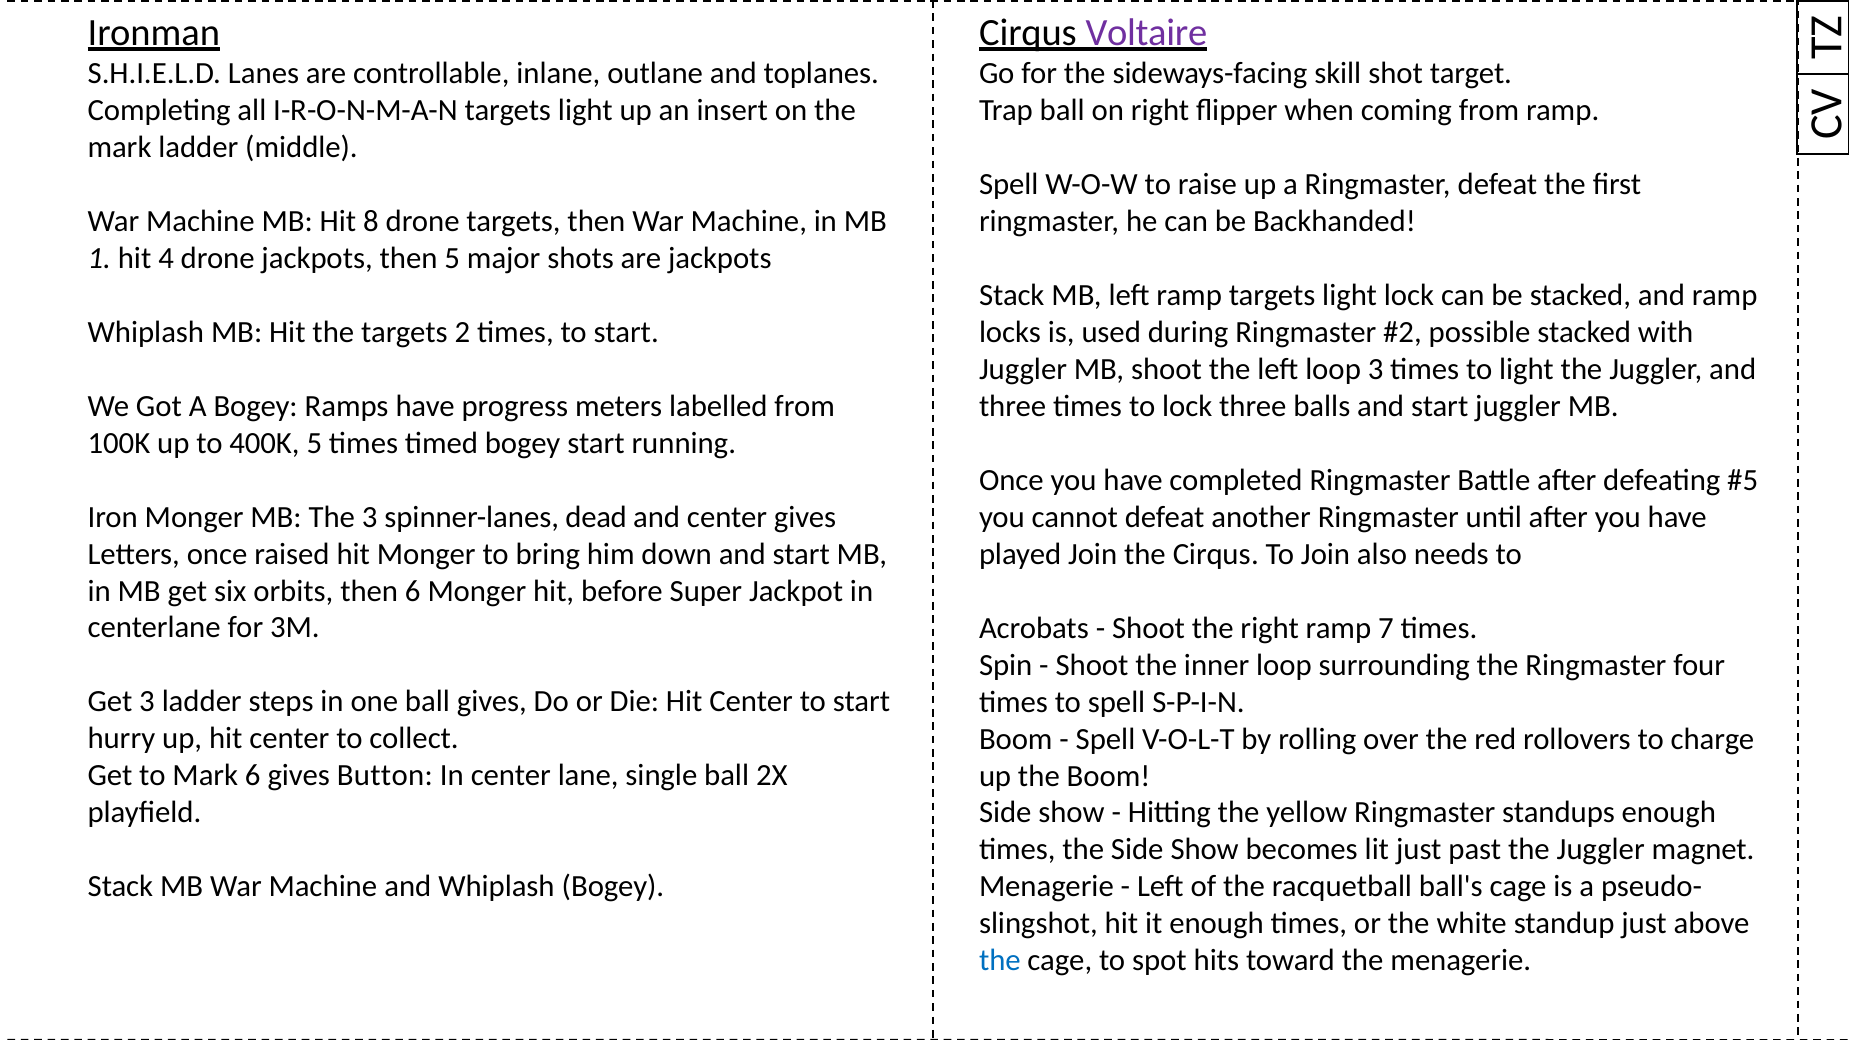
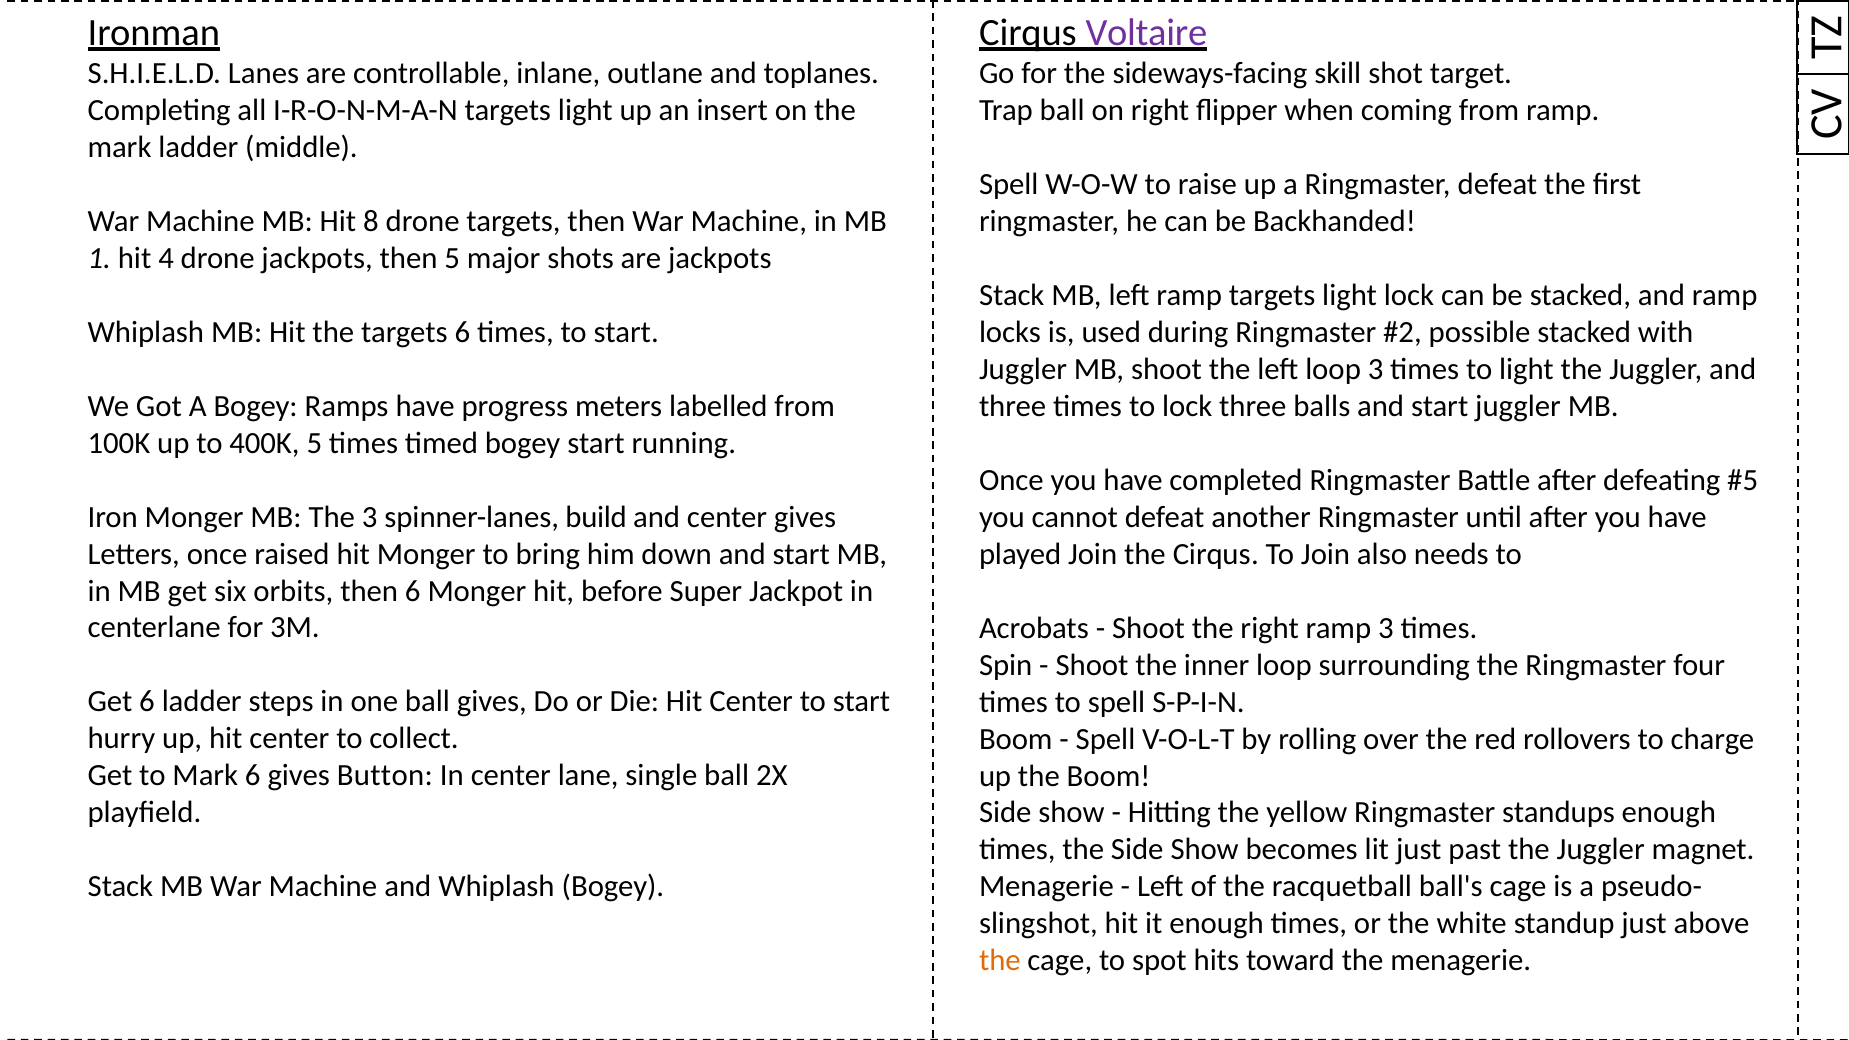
targets 2: 2 -> 6 (462, 332)
dead: dead -> build (596, 517)
ramp 7: 7 -> 3 (1386, 628)
Get 3: 3 -> 6 (147, 702)
the colour: blue -> orange (1000, 961)
